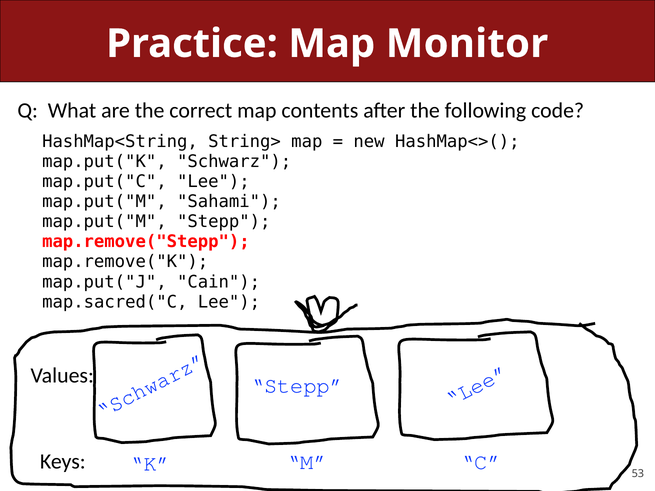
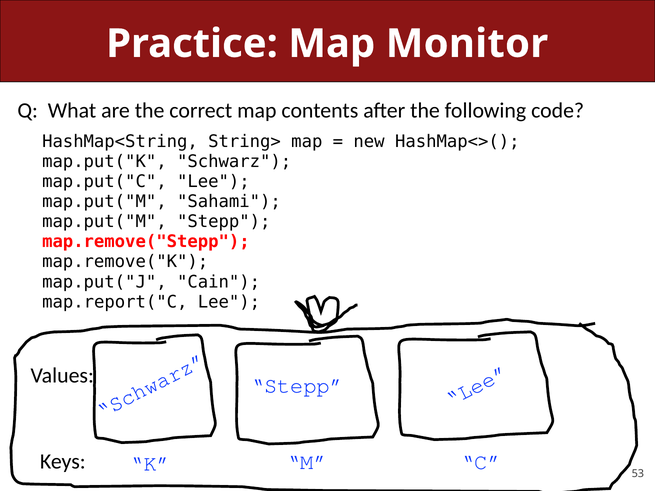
map.sacred("C: map.sacred("C -> map.report("C (115, 302)
